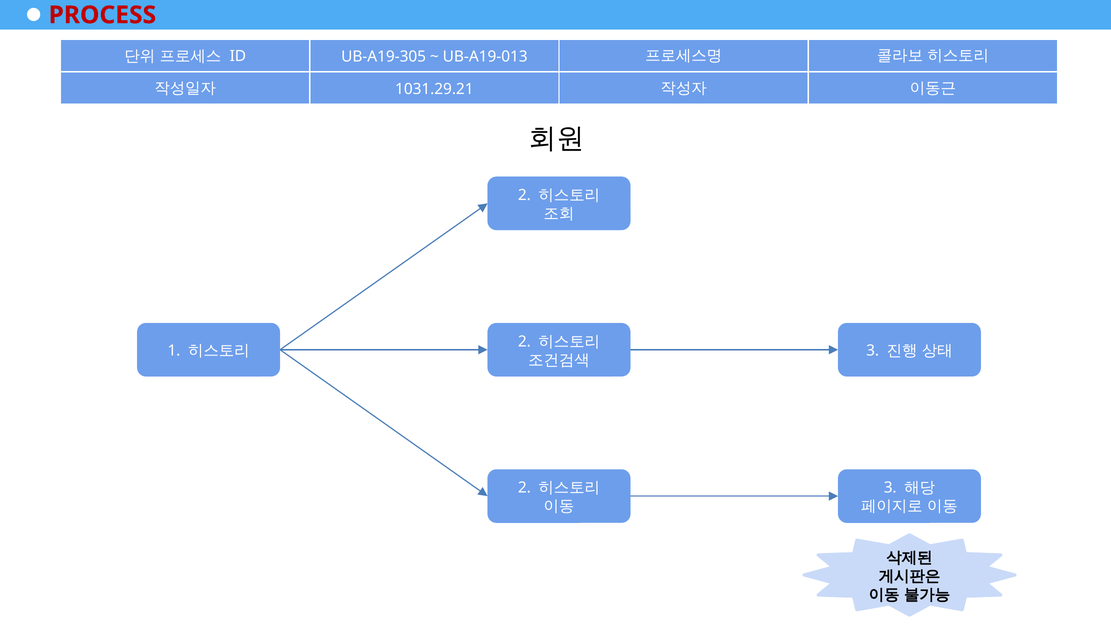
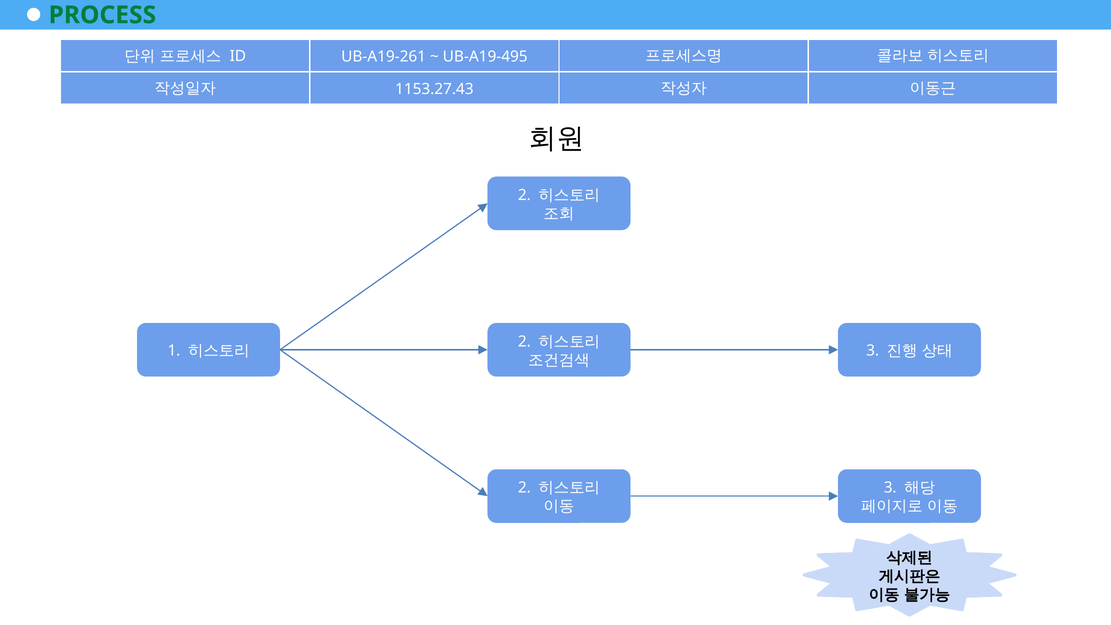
PROCESS colour: red -> green (102, 15)
UB-A19-305: UB-A19-305 -> UB-A19-261 (384, 56)
UB-A19-013: UB-A19-013 -> UB-A19-495 (485, 56)
1031.29.21: 1031.29.21 -> 1153.27.43 (434, 89)
